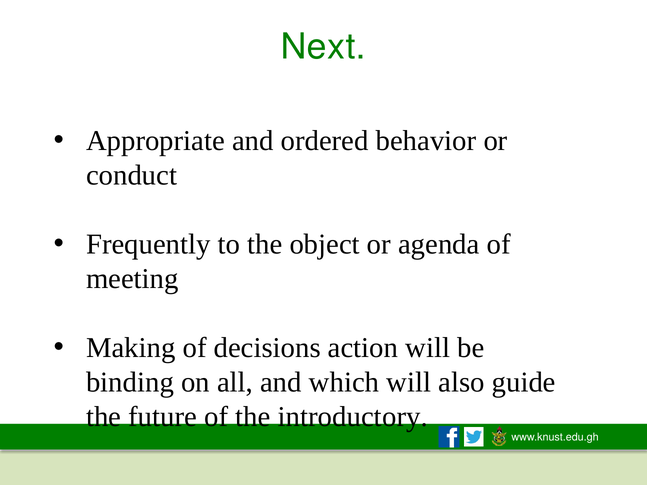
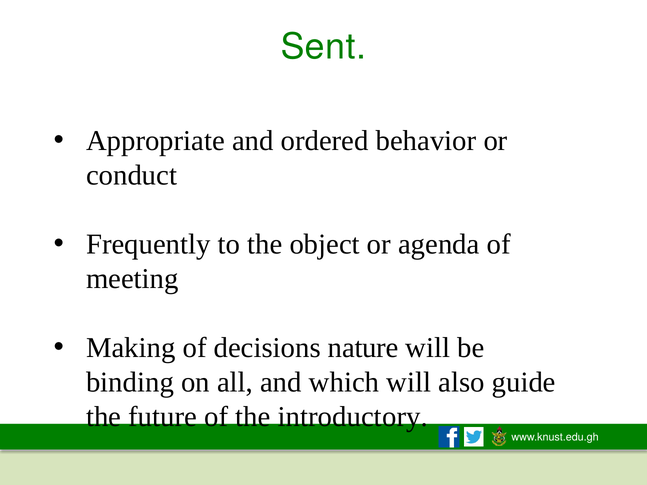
Next: Next -> Sent (323, 47)
action: action -> nature (363, 348)
